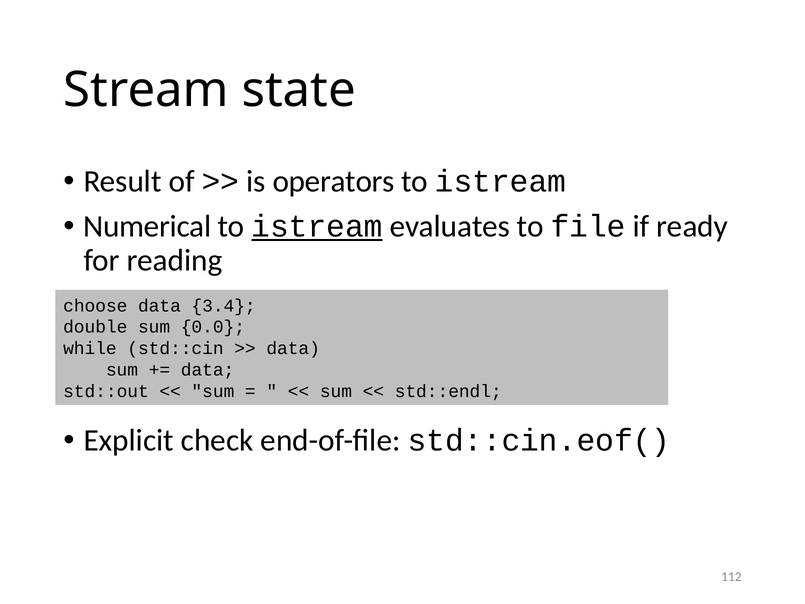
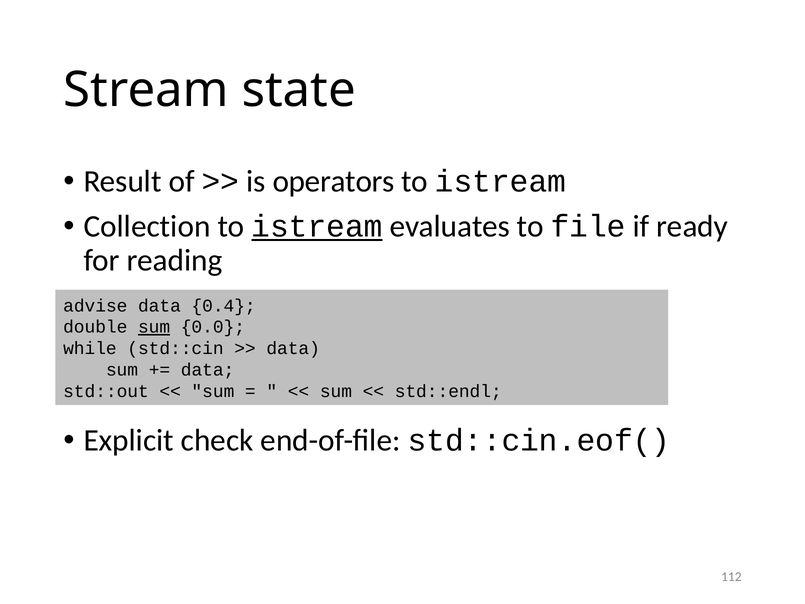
Numerical: Numerical -> Collection (147, 226)
choose: choose -> advise (95, 305)
3.4: 3.4 -> 0.4 (224, 305)
sum underline: none -> present (154, 327)
